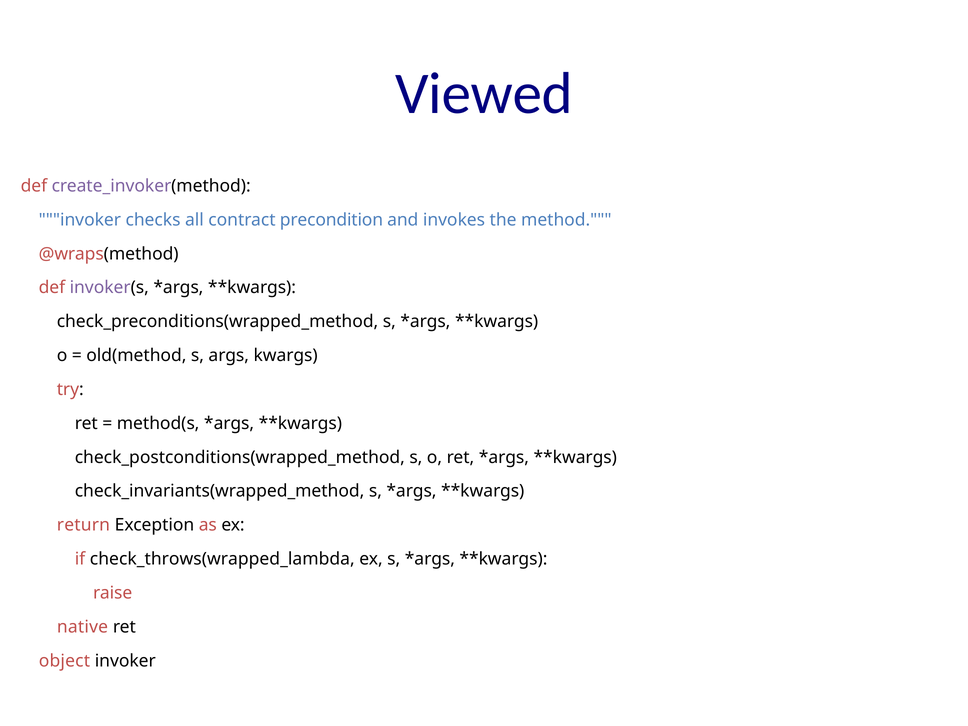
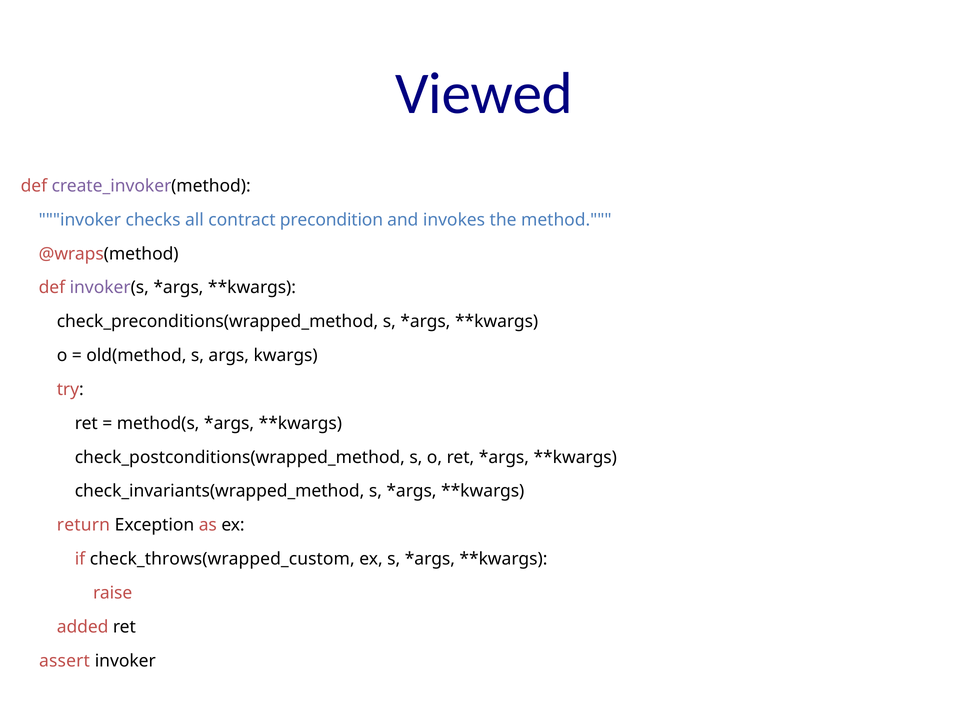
check_throws(wrapped_lambda: check_throws(wrapped_lambda -> check_throws(wrapped_custom (222, 559)
native: native -> added (83, 627)
object: object -> assert (64, 661)
